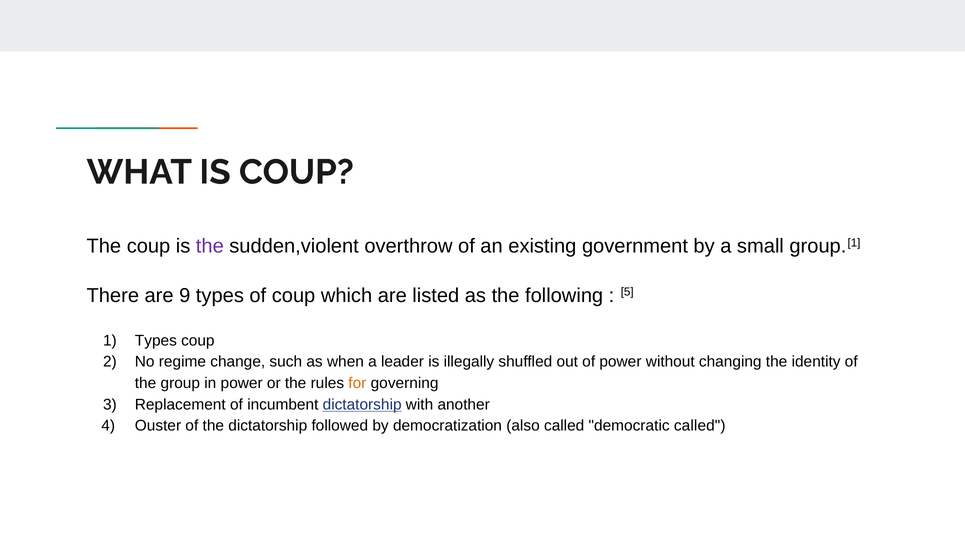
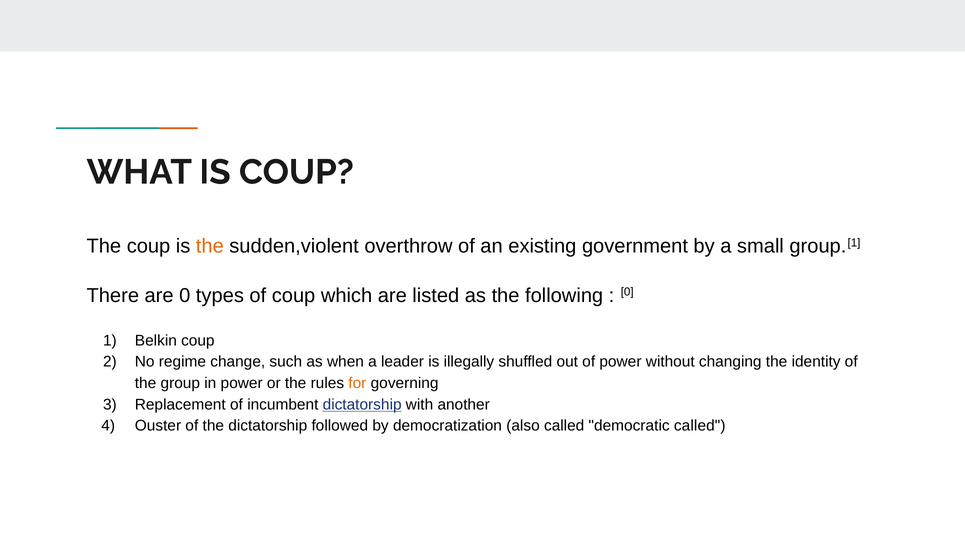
the colour: purple -> orange (210, 246)
are 9: 9 -> 0 (185, 295)
5: 5 -> 0 (627, 292)
Types: Types -> Belkin (156, 340)
